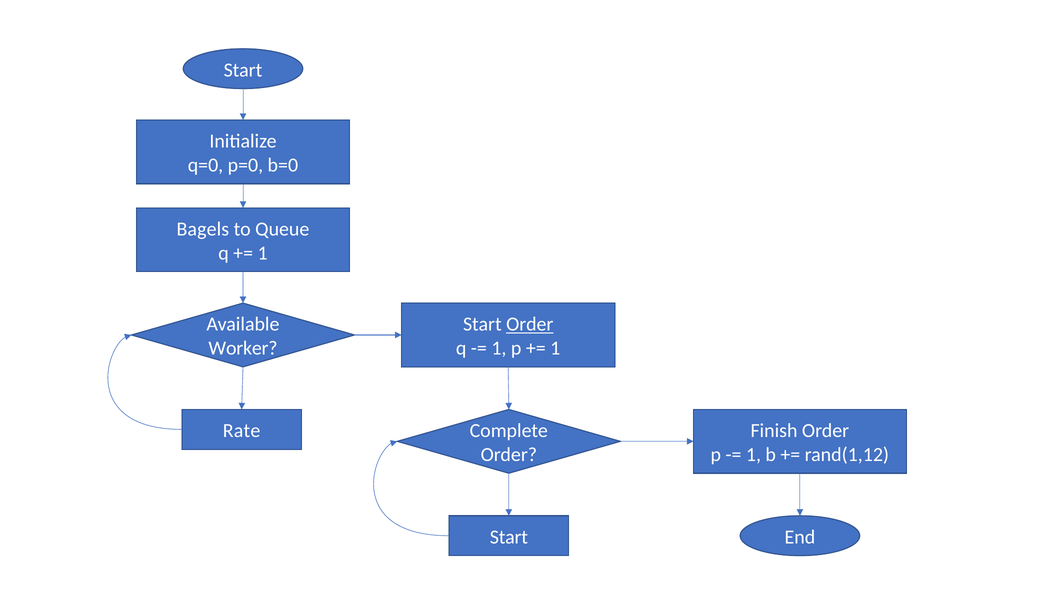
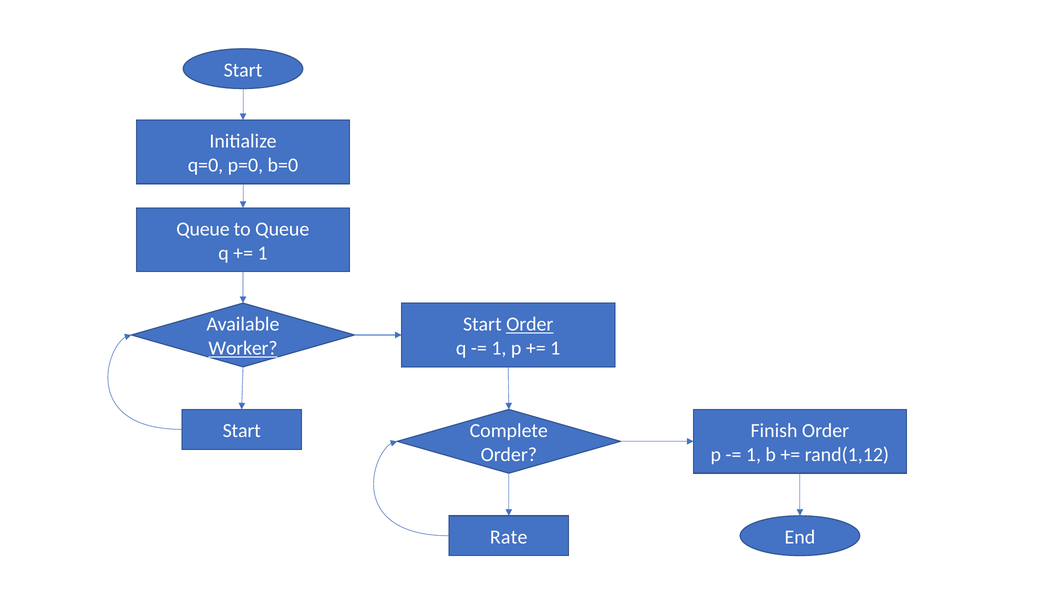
Bagels: Bagels -> Queue (203, 229)
Worker underline: none -> present (243, 348)
Rate: Rate -> Start (242, 431)
Start: Start -> Rate (509, 537)
